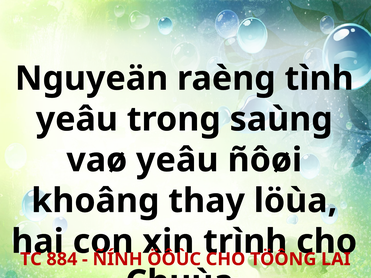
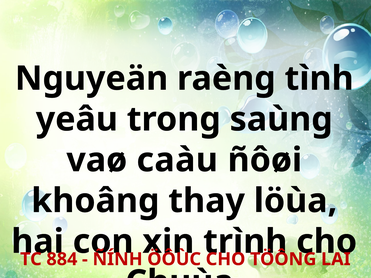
vaø yeâu: yeâu -> caàu (177, 160)
